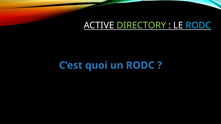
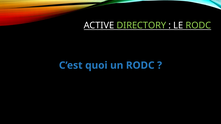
RODC colour: light blue -> light green (198, 26)
